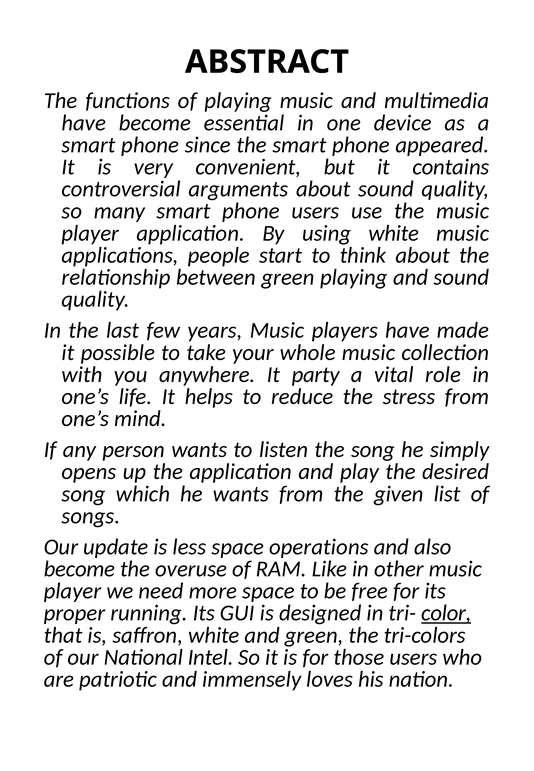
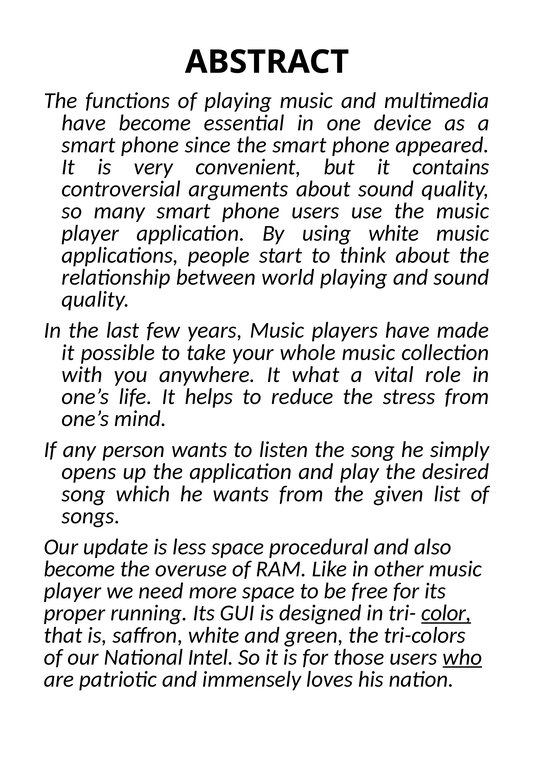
between green: green -> world (288, 278)
party: party -> what (316, 375)
operations: operations -> procedural (319, 547)
who underline: none -> present (462, 658)
